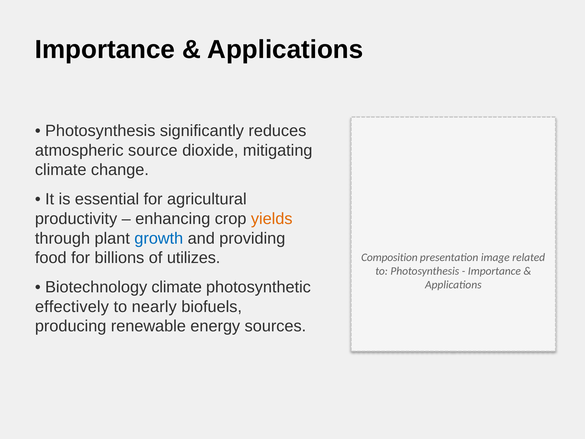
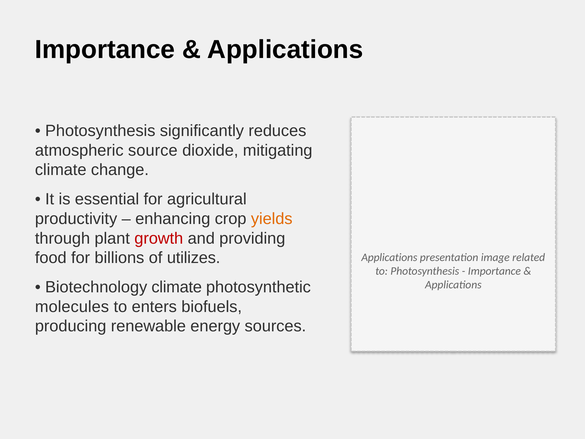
growth colour: blue -> red (159, 238)
Composition: Composition -> Applications (389, 257)
effectively: effectively -> molecules (72, 307)
nearly: nearly -> enters (154, 307)
